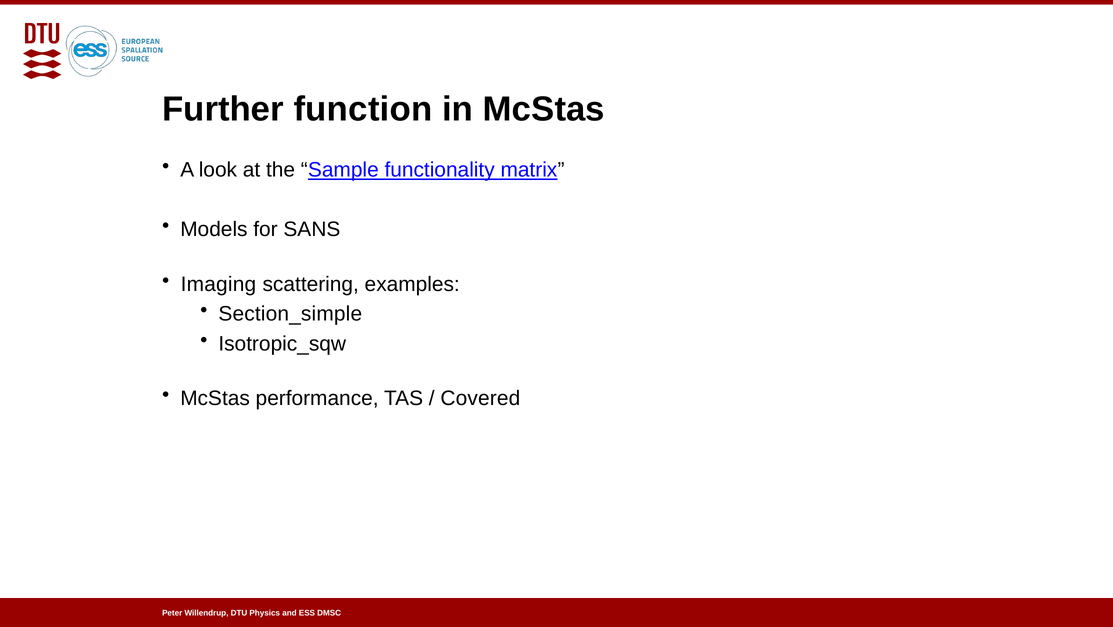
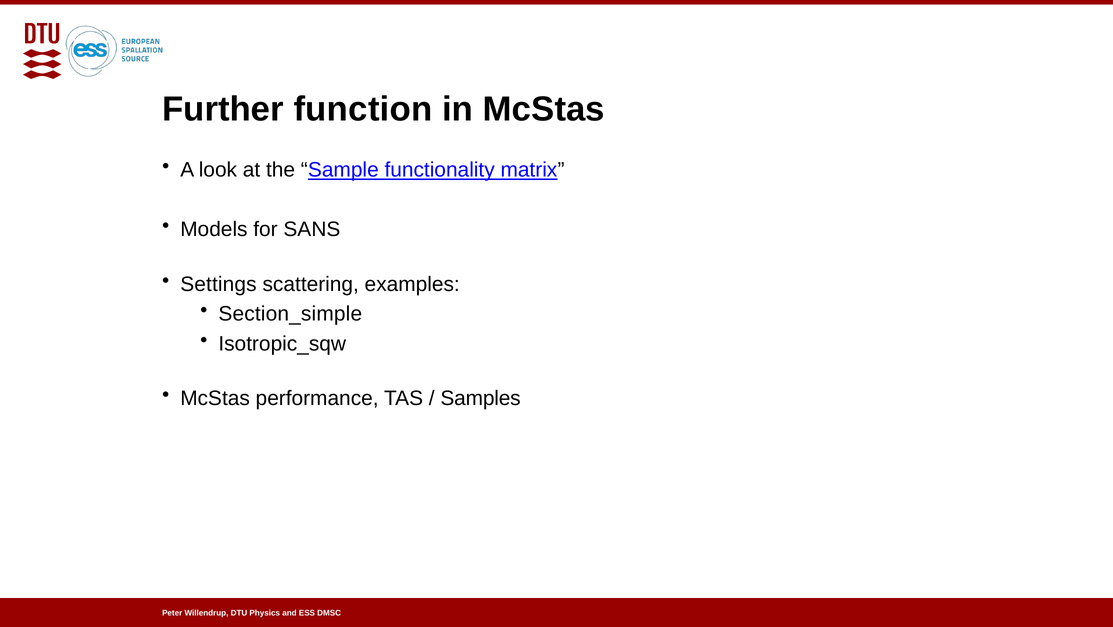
Imaging: Imaging -> Settings (218, 284)
Covered: Covered -> Samples (481, 398)
